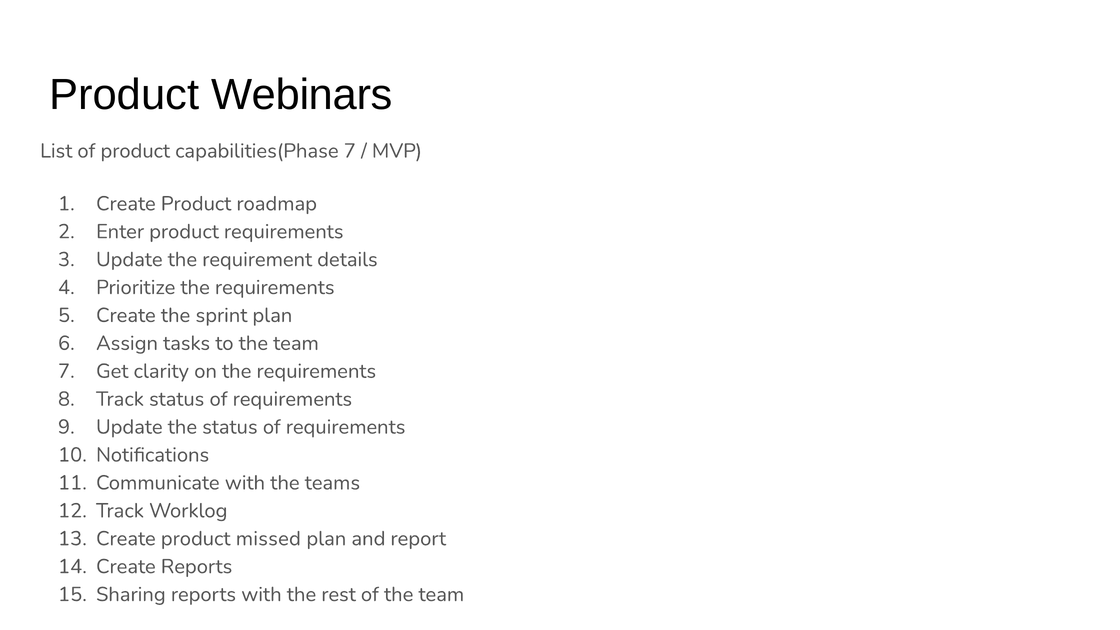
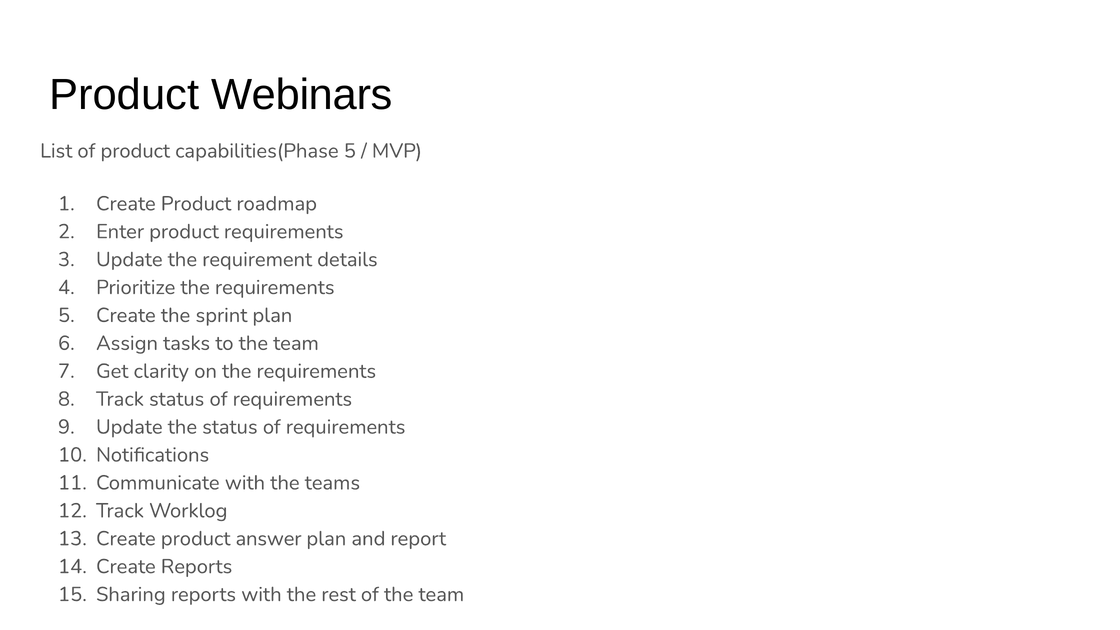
capabilities(Phase 7: 7 -> 5 (350, 151)
missed: missed -> answer (269, 539)
